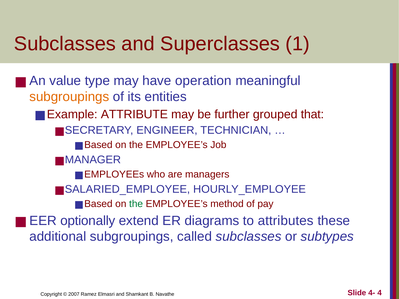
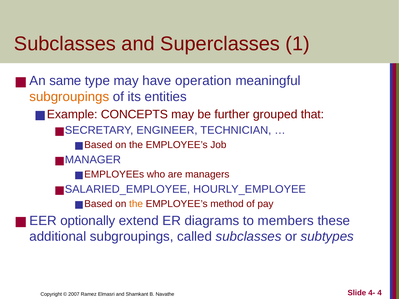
value: value -> same (65, 81)
ATTRIBUTE: ATTRIBUTE -> CONCEPTS (134, 114)
the colour: green -> orange (136, 204)
attributes: attributes -> members (286, 221)
